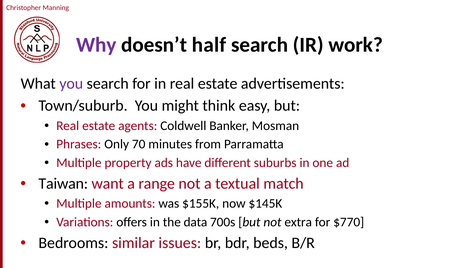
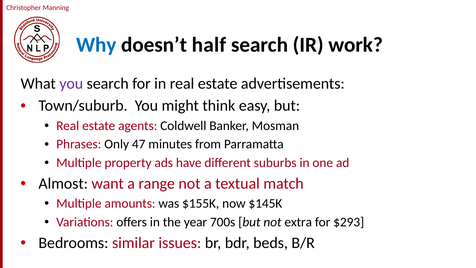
Why colour: purple -> blue (96, 45)
70: 70 -> 47 (139, 144)
Taiwan: Taiwan -> Almost (63, 183)
data: data -> year (195, 222)
$770: $770 -> $293 (349, 222)
